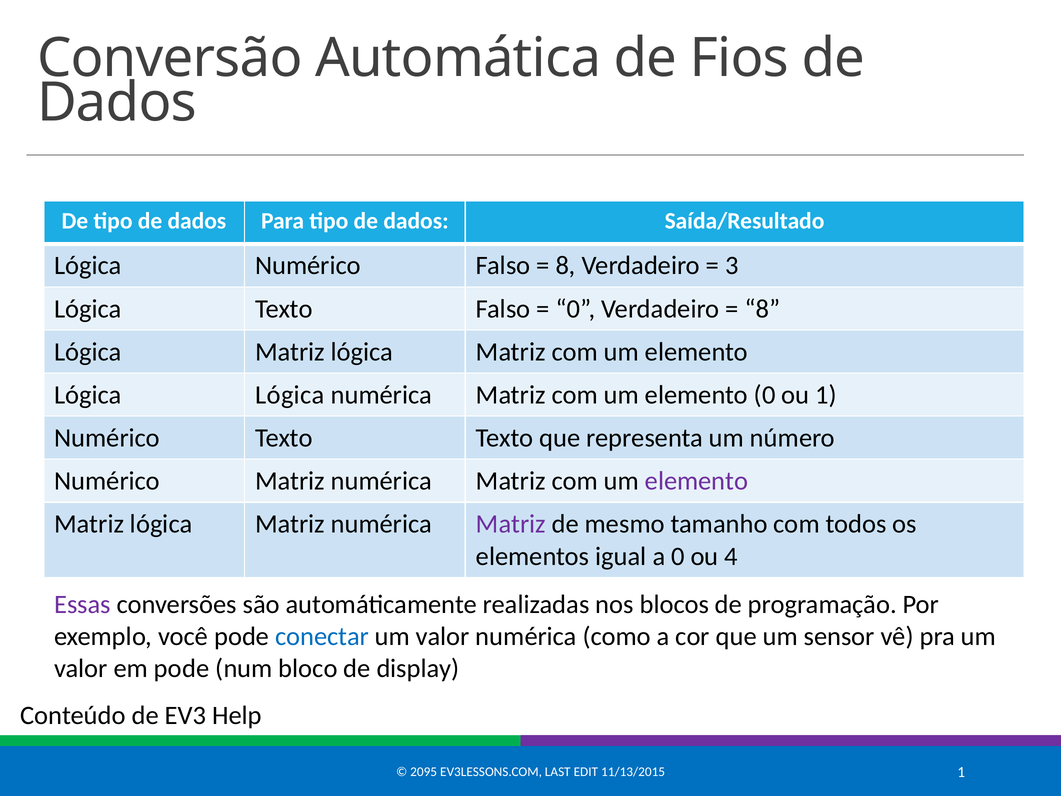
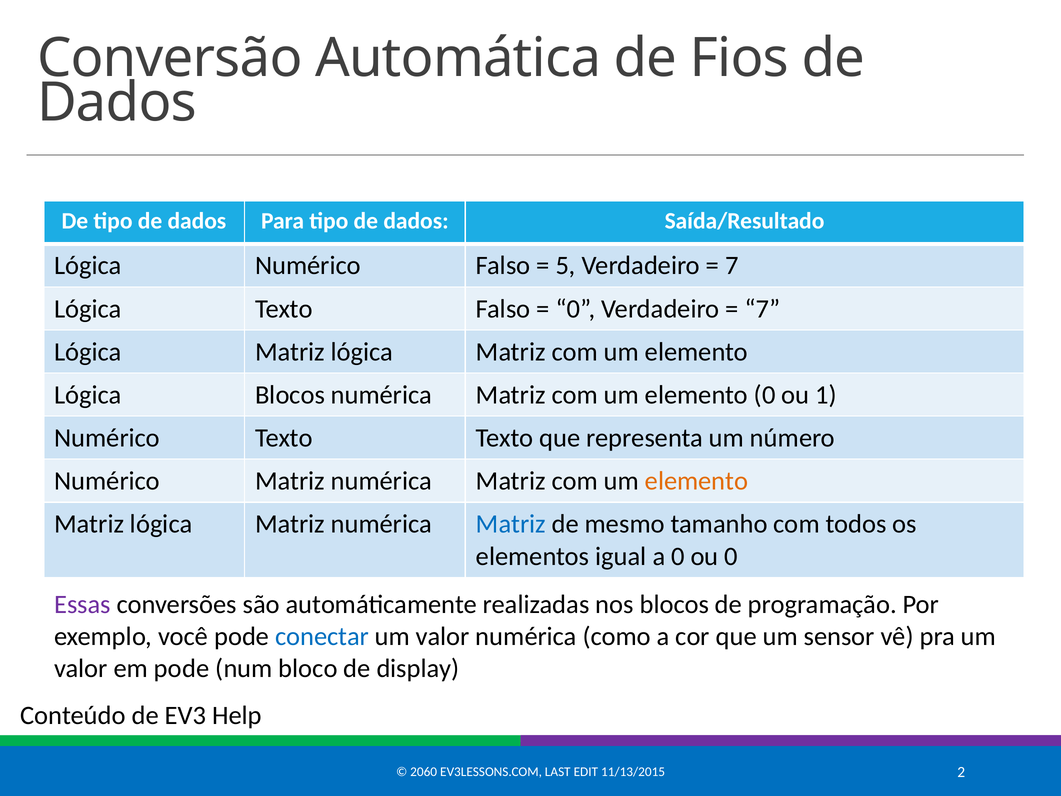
8: 8 -> 5 (566, 266)
3: 3 -> 7 (732, 266)
8: 8 -> 7 (762, 309)
Lógica Lógica: Lógica -> Blocos (290, 395)
elemento colour: purple -> orange (696, 481)
Matriz colour: purple -> blue (511, 524)
ou 4: 4 -> 0 (731, 556)
2095: 2095 -> 2060 (424, 772)
11/13/2015 1: 1 -> 2 (961, 772)
